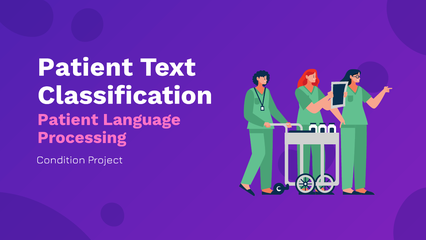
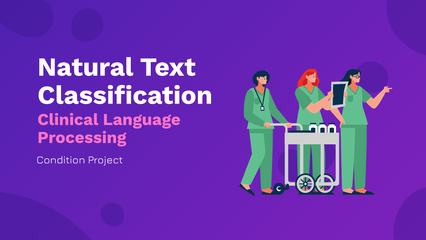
Patient: Patient -> Natural (85, 67)
Patient: Patient -> Clinical (68, 119)
